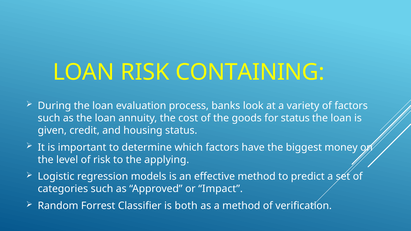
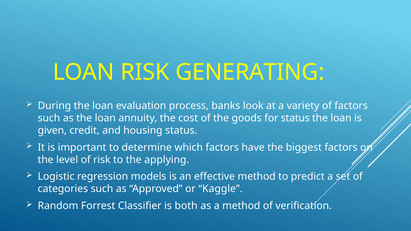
CONTAINING: CONTAINING -> GENERATING (250, 72)
biggest money: money -> factors (341, 147)
Impact: Impact -> Kaggle (221, 189)
